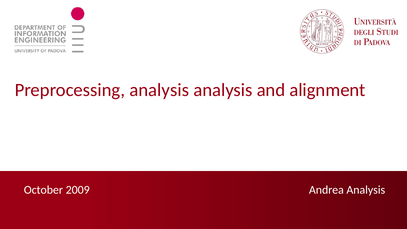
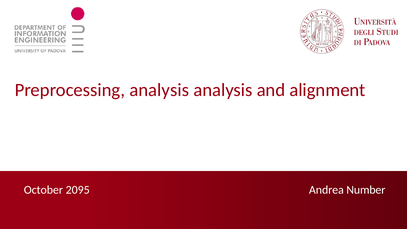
Andrea Analysis: Analysis -> Number (366, 190)
2009: 2009 -> 2095 (78, 190)
